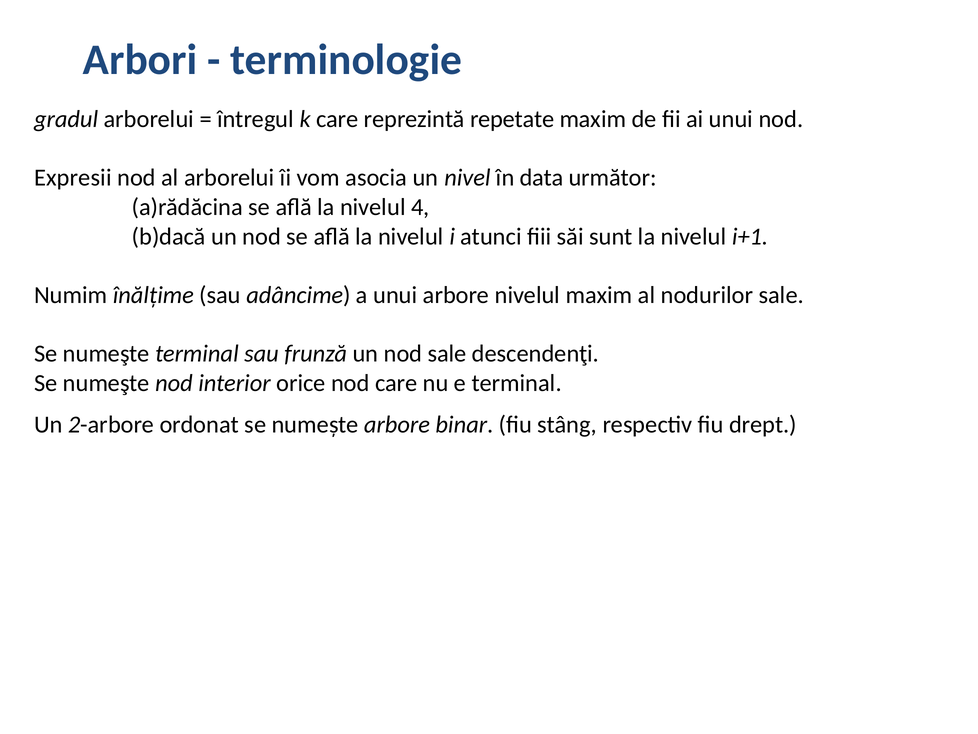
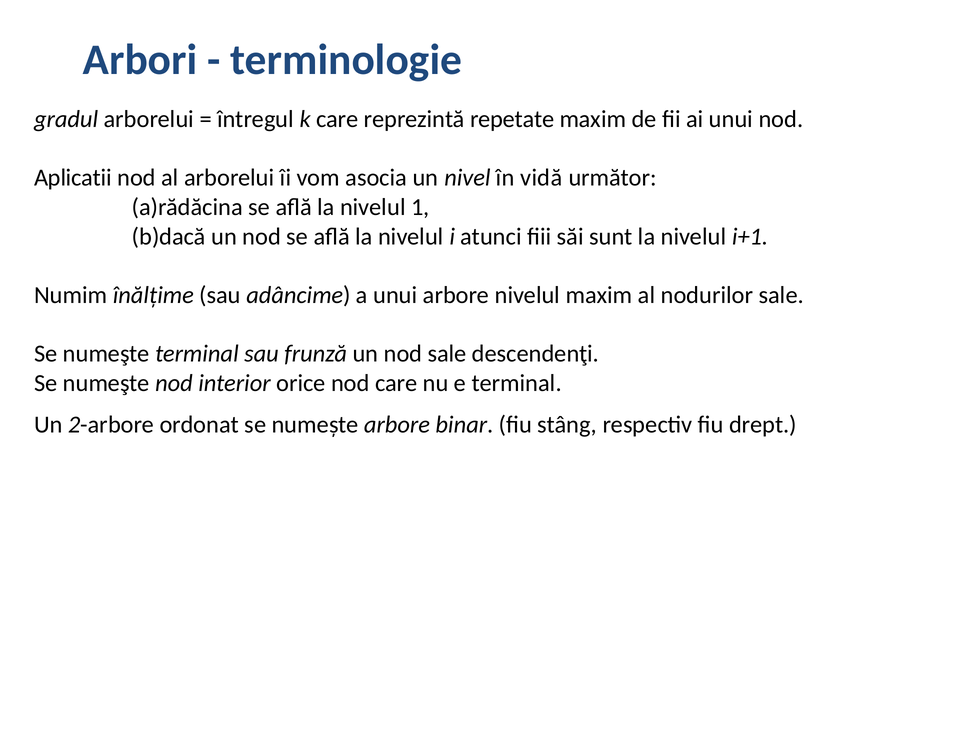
Expresii: Expresii -> Aplicatii (73, 178)
data: data -> vidă (541, 178)
4: 4 -> 1 (420, 207)
